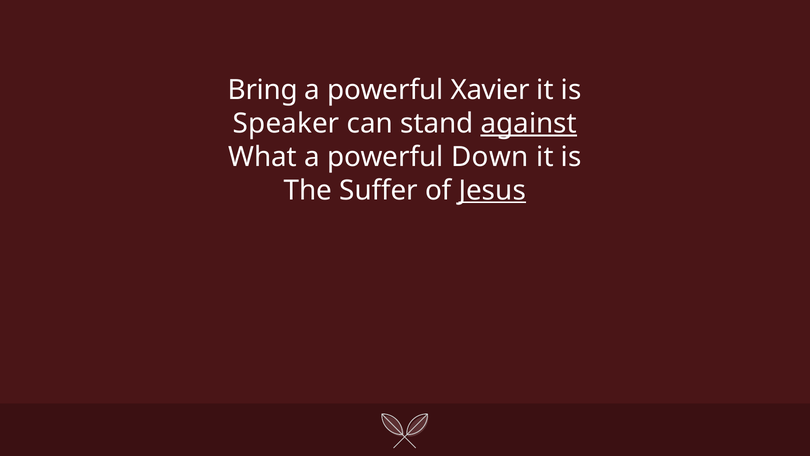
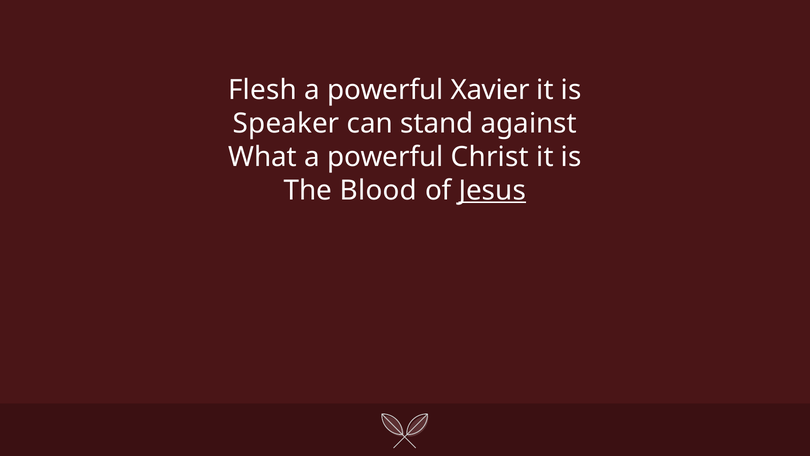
Bring: Bring -> Flesh (263, 90)
against underline: present -> none (529, 123)
Down: Down -> Christ (490, 157)
Suffer: Suffer -> Blood (378, 190)
